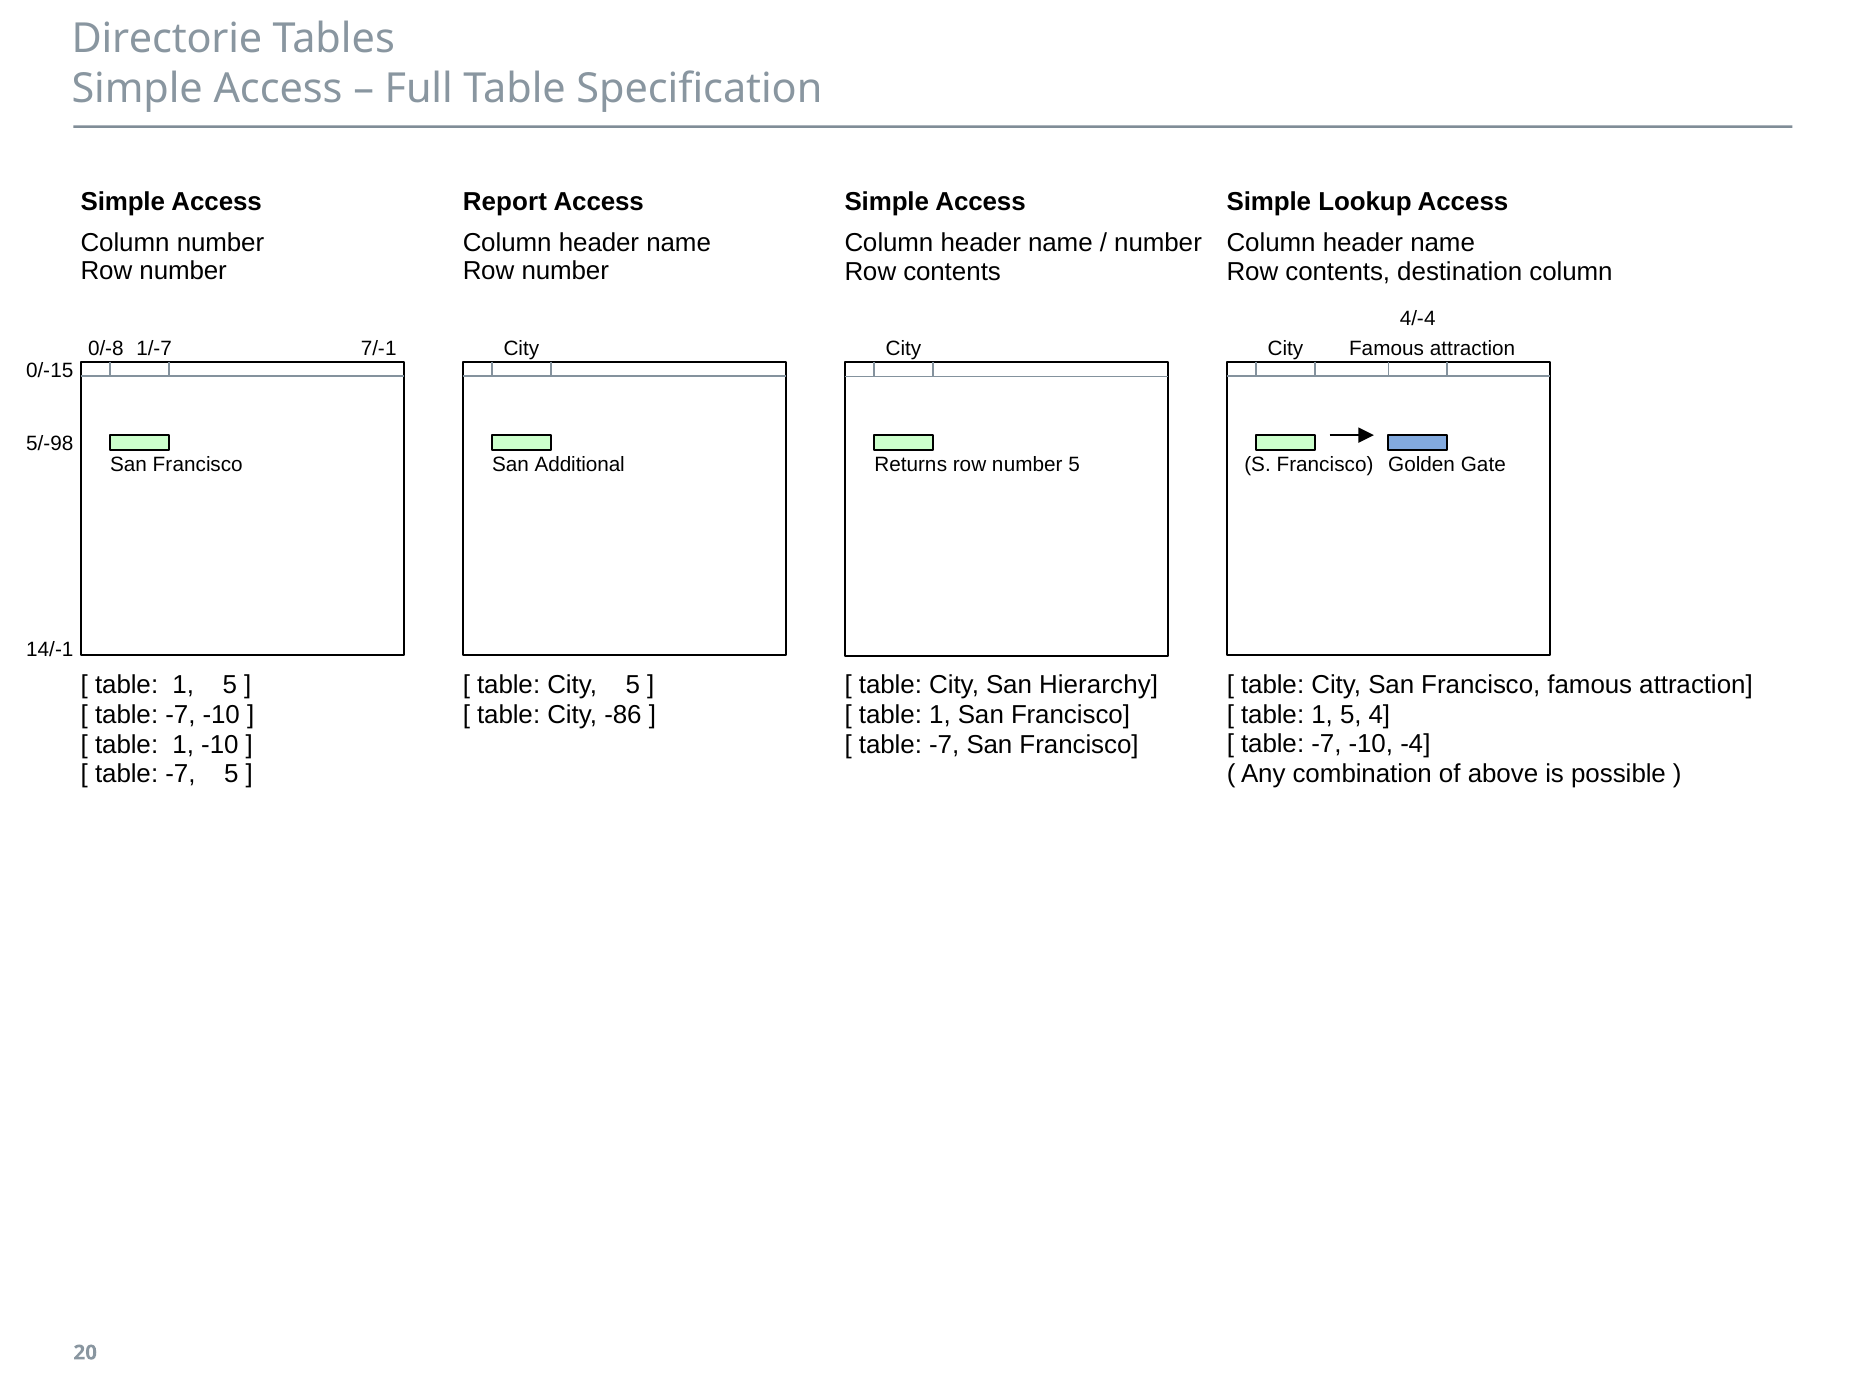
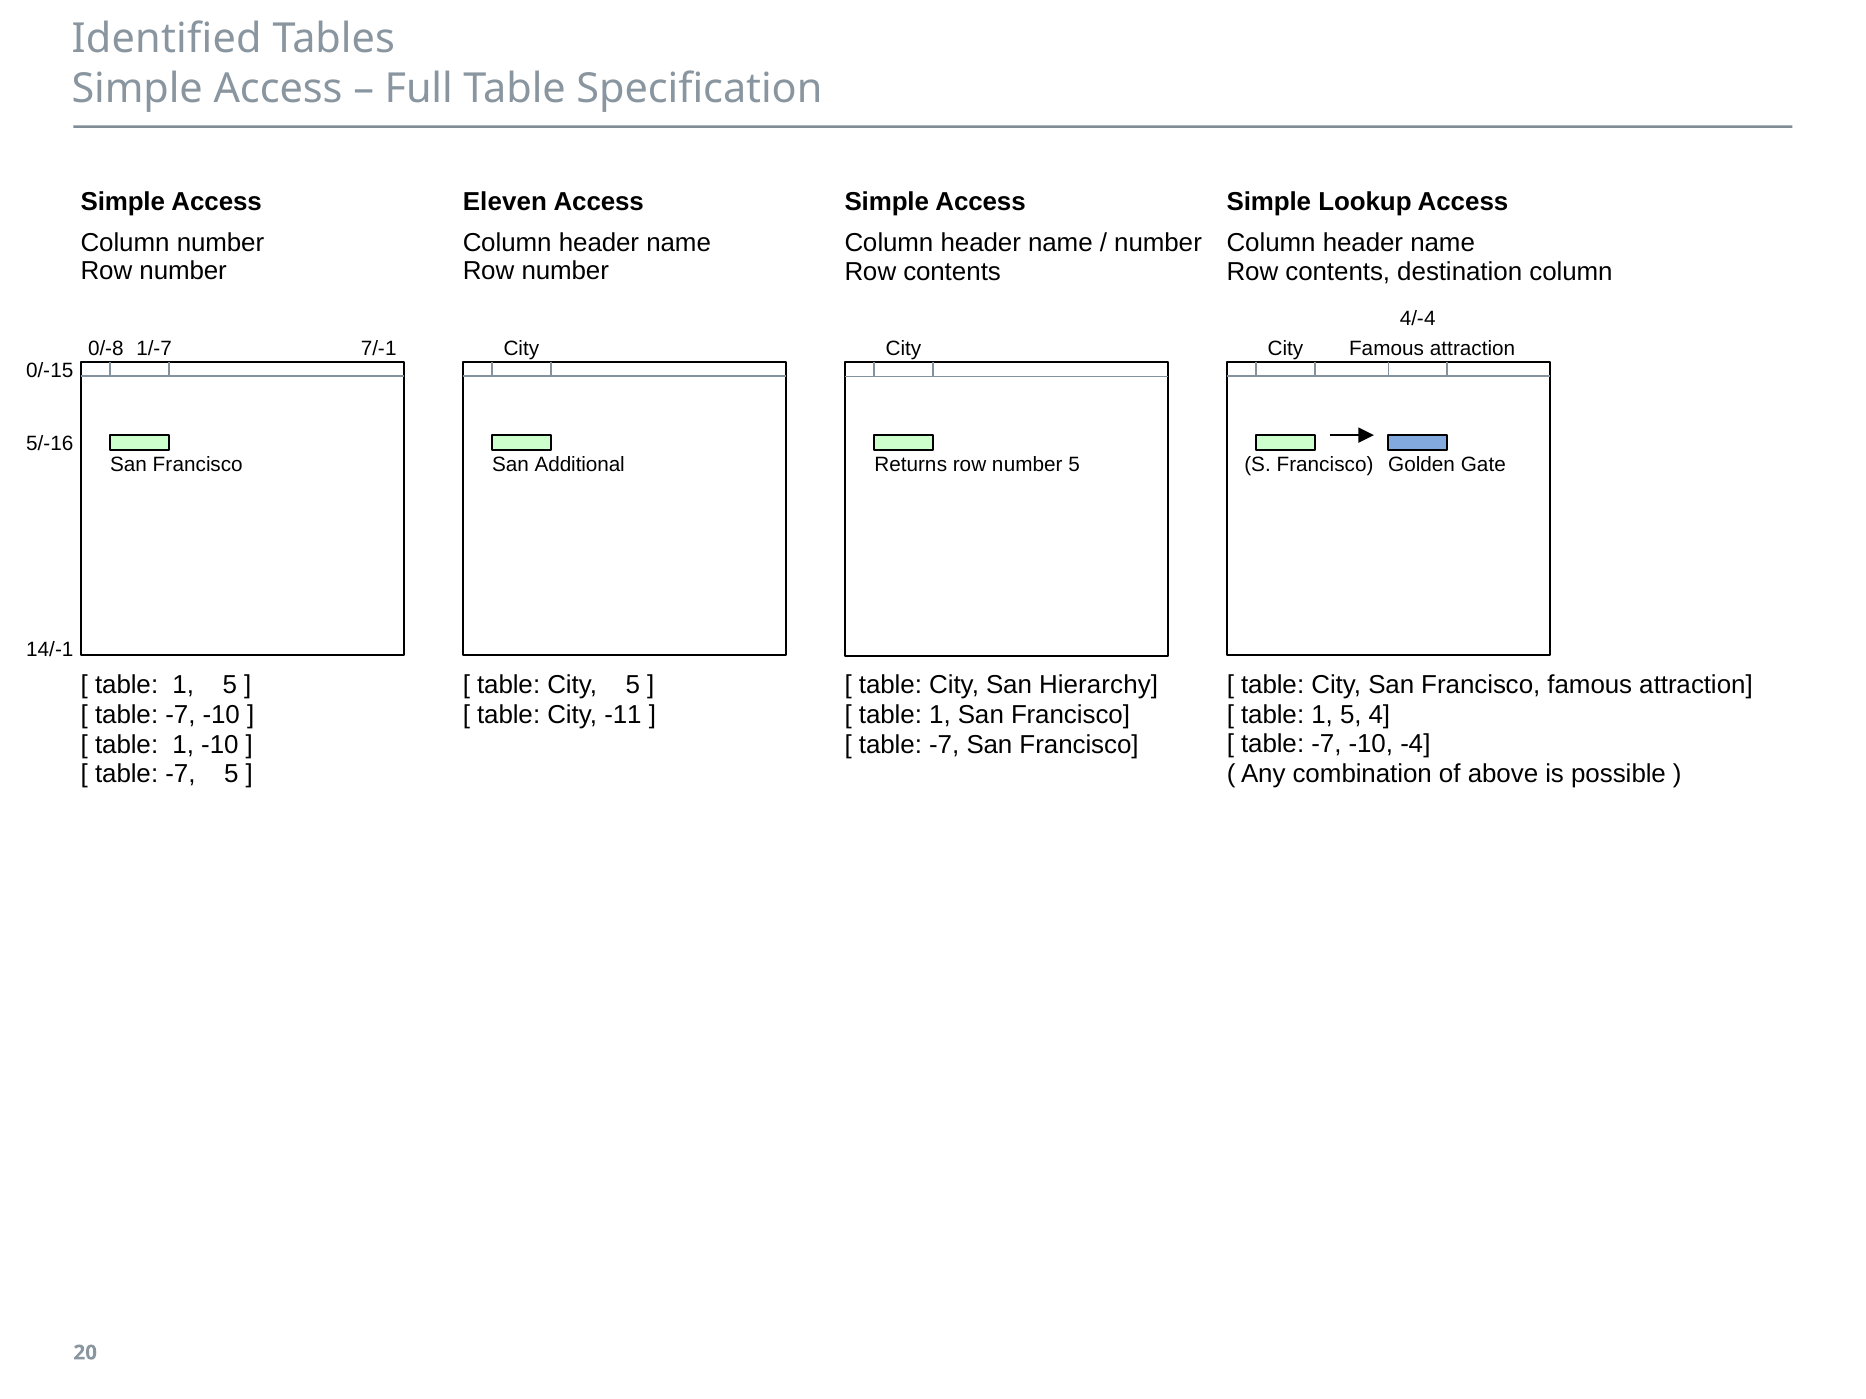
Directorie: Directorie -> Identified (167, 39)
Report: Report -> Eleven (505, 202)
5/-98: 5/-98 -> 5/-16 (50, 444)
-86: -86 -> -11 (623, 715)
